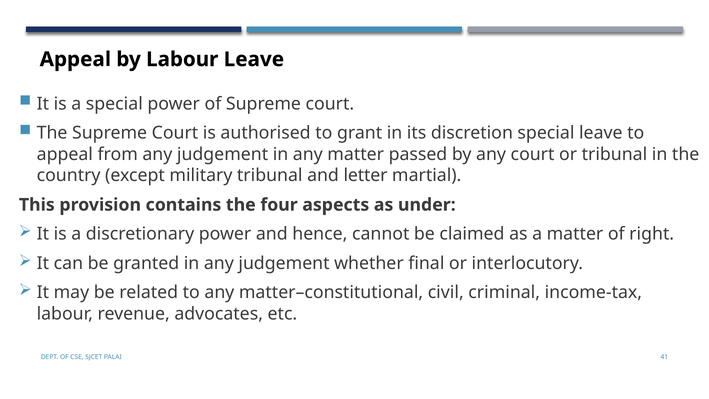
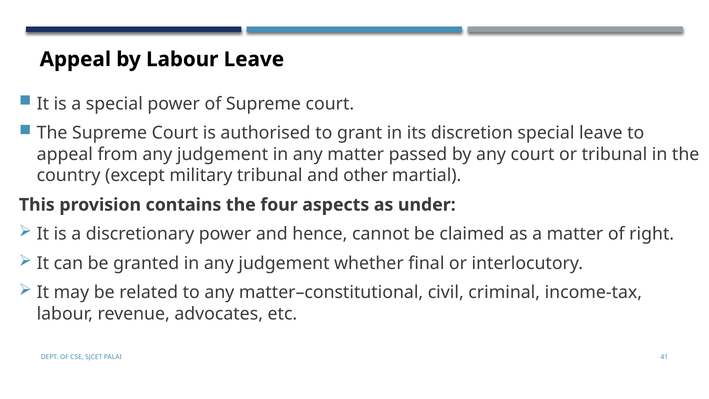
letter: letter -> other (366, 176)
